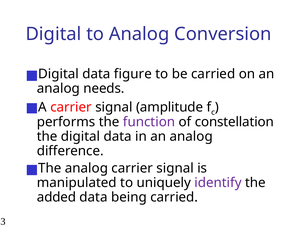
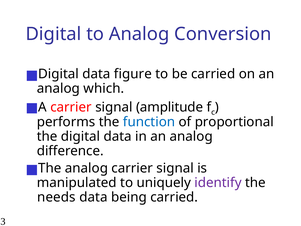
needs: needs -> which (104, 88)
function colour: purple -> blue (149, 122)
constellation: constellation -> proportional (234, 122)
added: added -> needs (56, 197)
